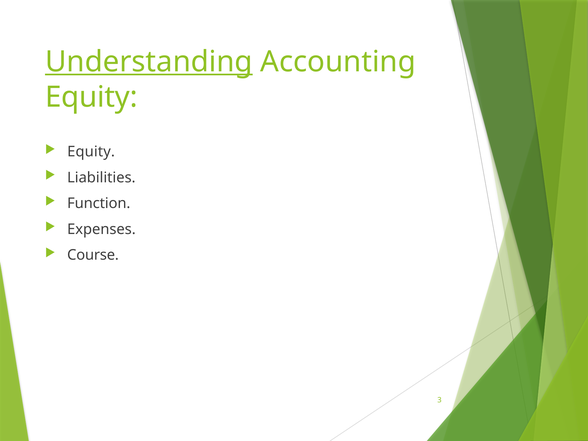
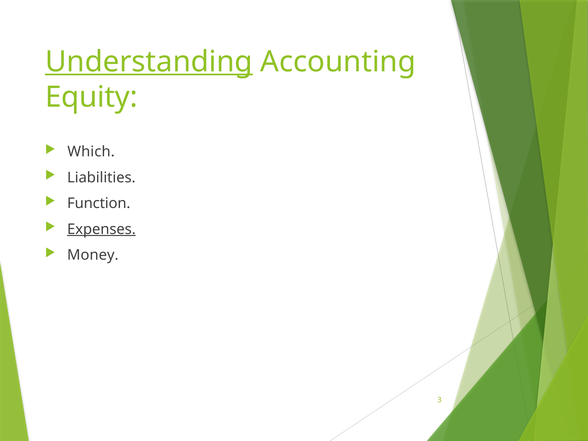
Equity: Equity -> Which (91, 152)
Expenses underline: none -> present (101, 229)
Course: Course -> Money (93, 255)
